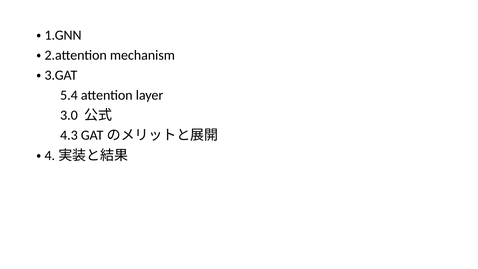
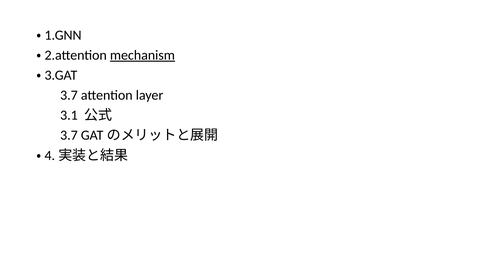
mechanism underline: none -> present (142, 55)
5.4: 5.4 -> 3.7 (69, 95)
3.0: 3.0 -> 3.1 (69, 115)
4.3: 4.3 -> 3.7 (69, 135)
